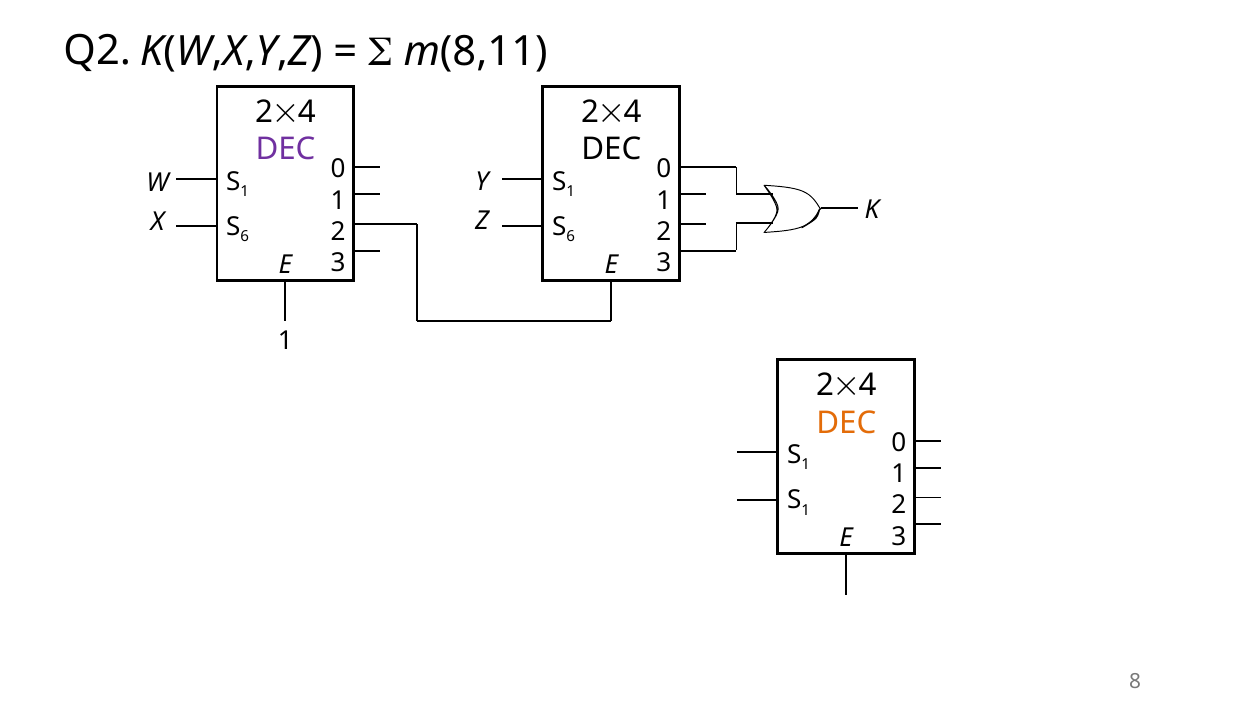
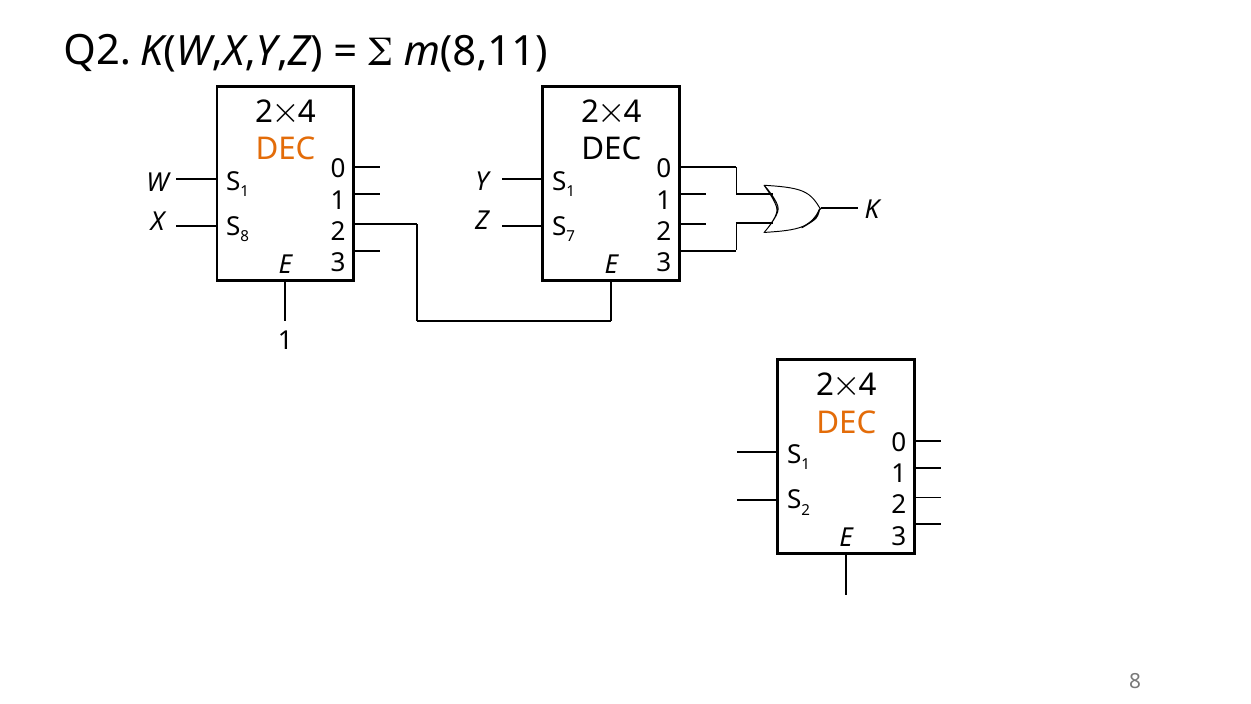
DEC colour: purple -> orange (285, 149)
6: 6 -> 8 (245, 237)
6: 6 -> 7 (571, 237)
1: 1 -> 2 (806, 510)
